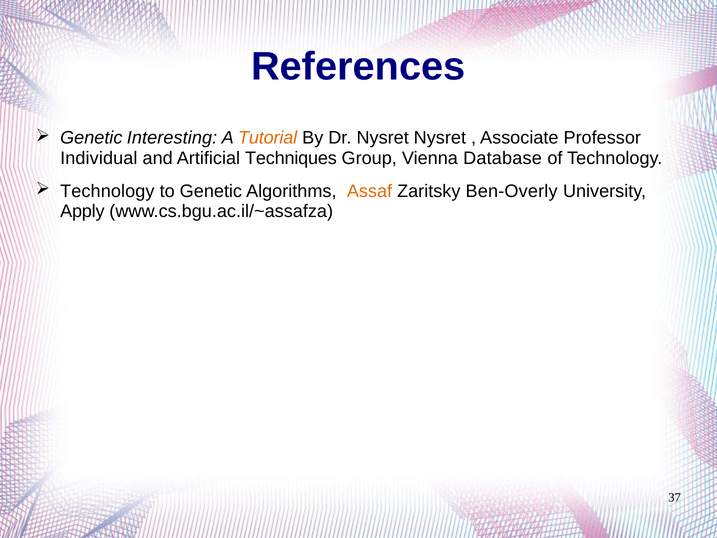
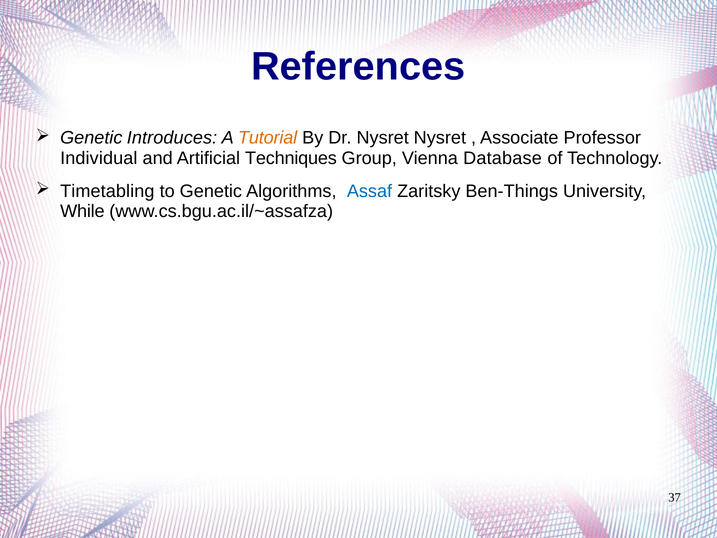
Interesting: Interesting -> Introduces (172, 138)
Technology: Technology -> Timetabling (107, 191)
Assaf colour: orange -> blue (370, 191)
Ben-Overly: Ben-Overly -> Ben-Things (512, 191)
Apply: Apply -> While (82, 211)
